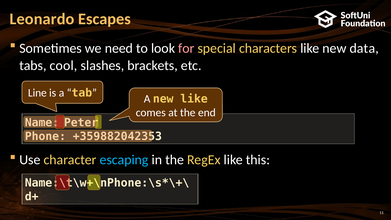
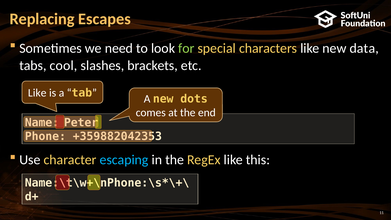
Leonardo: Leonardo -> Replacing (42, 19)
for colour: pink -> light green (186, 48)
Line: Line -> Like (37, 93)
new like: like -> dots (194, 99)
